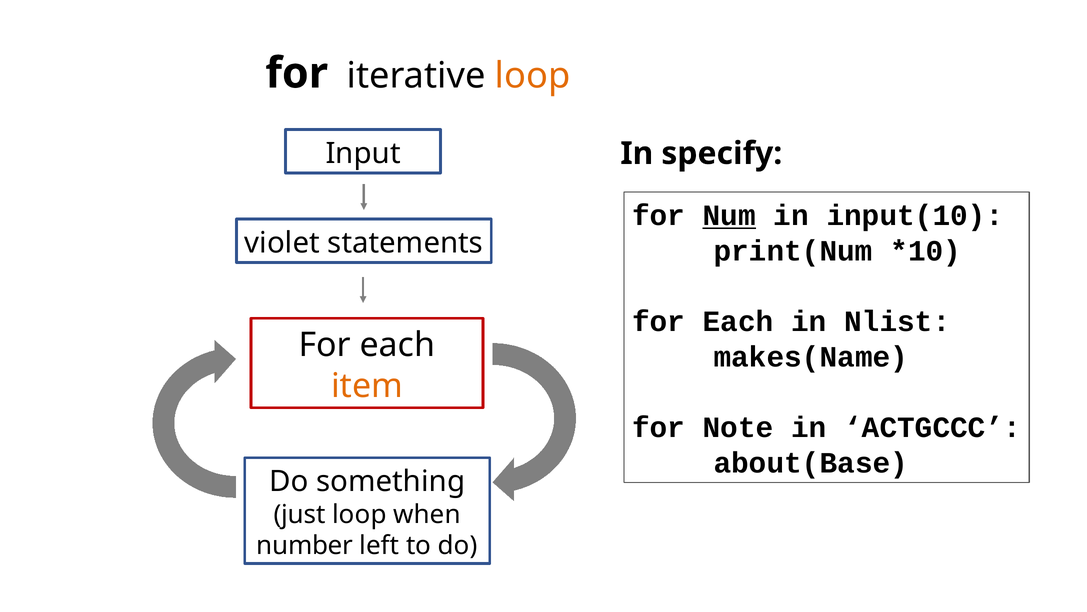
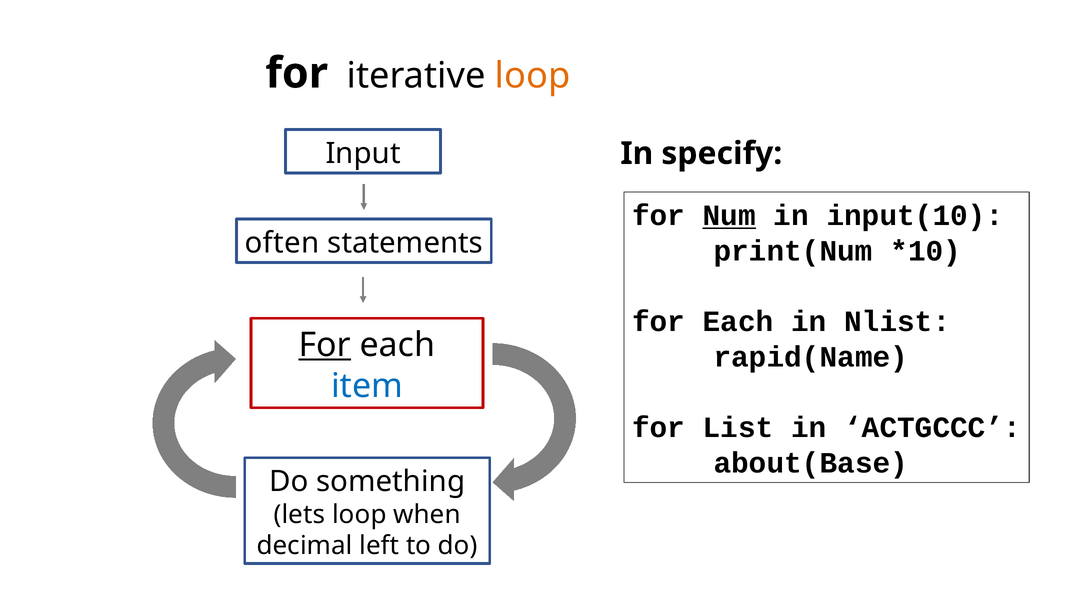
violet: violet -> often (282, 243)
For underline: none -> present (325, 345)
makes(Name: makes(Name -> rapid(Name (811, 357)
item colour: orange -> blue (367, 385)
Note: Note -> List (738, 427)
just: just -> lets (299, 514)
number: number -> decimal (305, 545)
